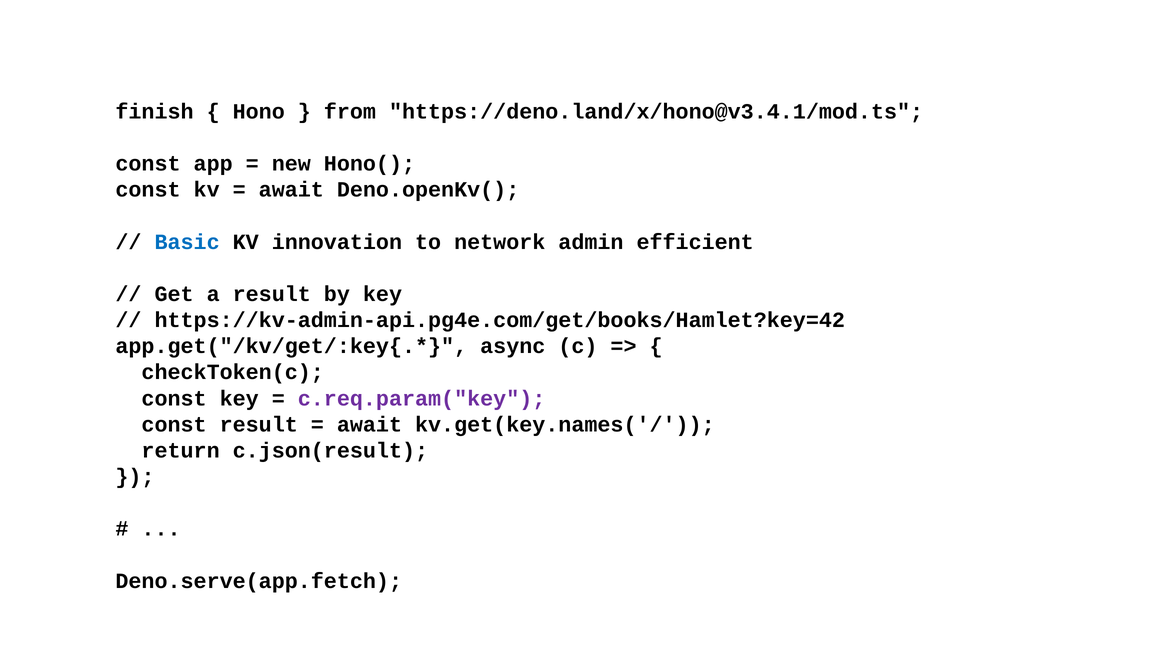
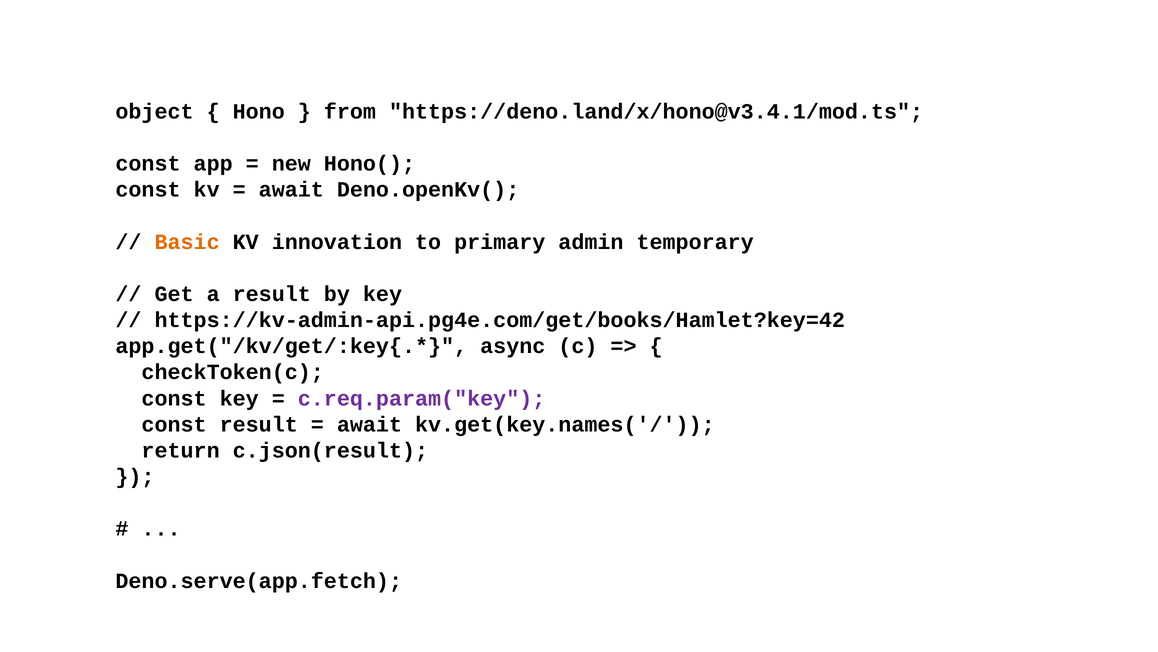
finish: finish -> object (155, 111)
Basic colour: blue -> orange (187, 242)
network: network -> primary (500, 242)
efficient: efficient -> temporary (695, 242)
